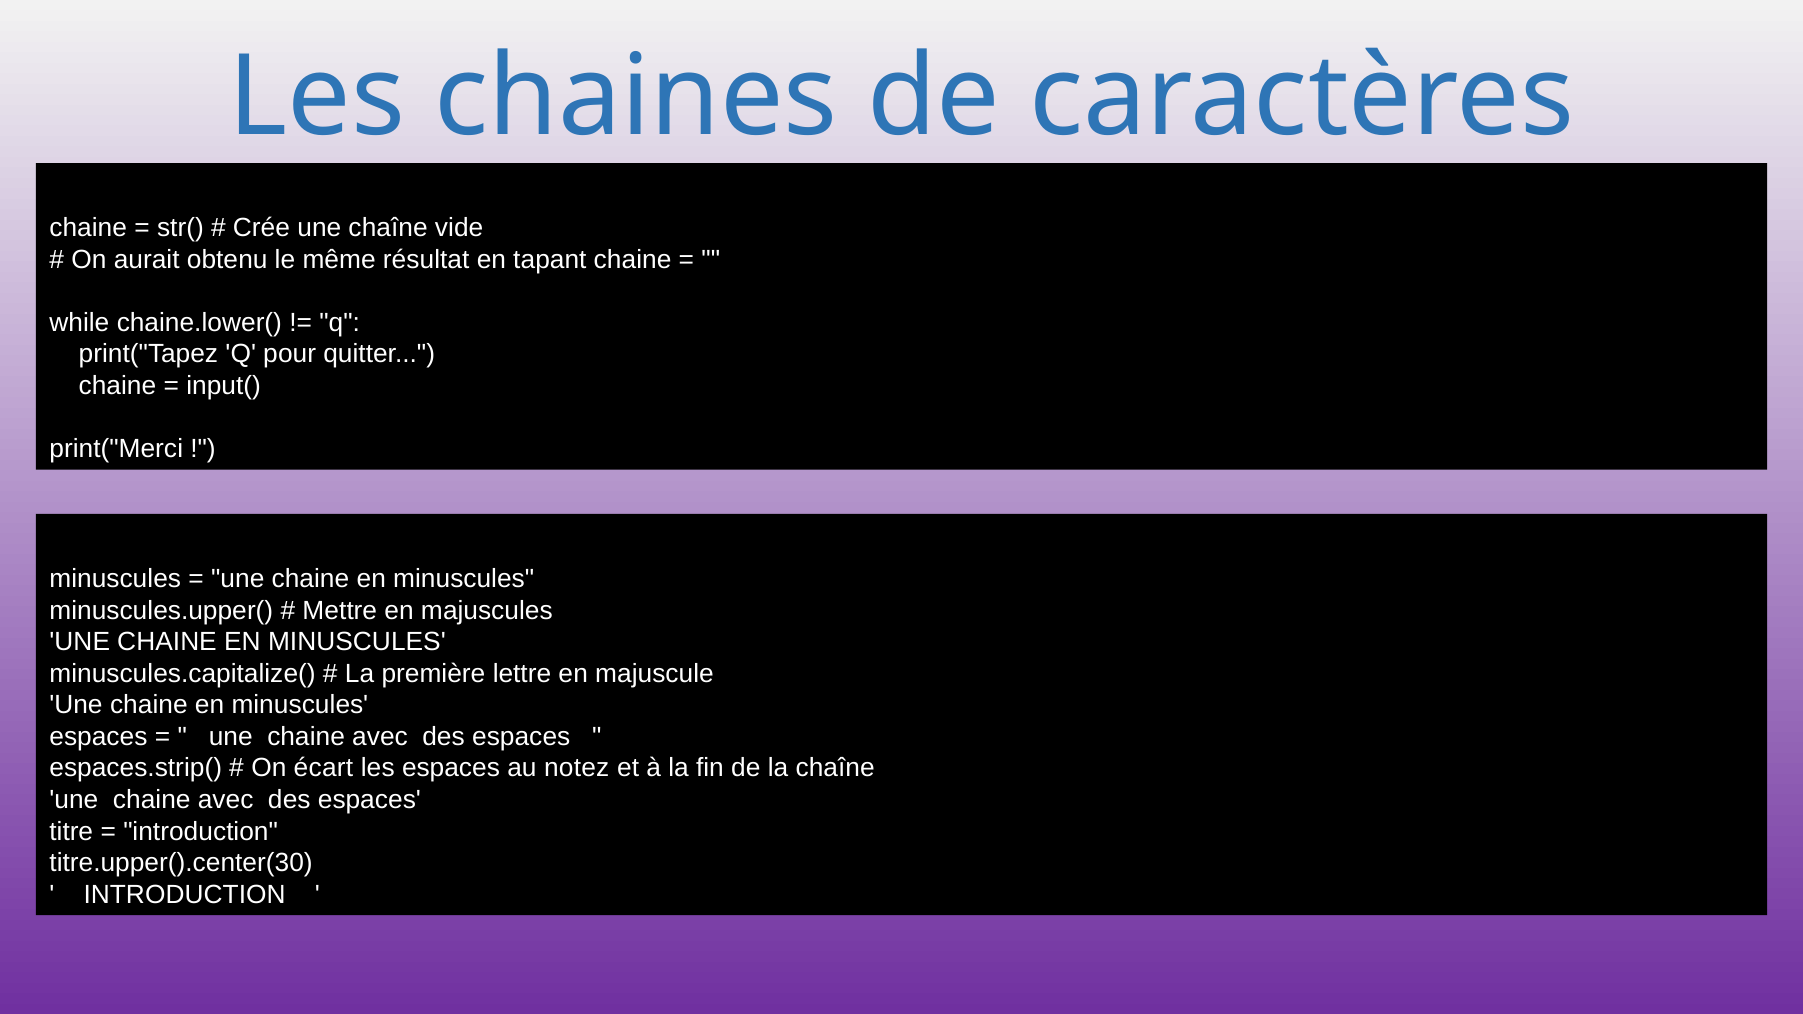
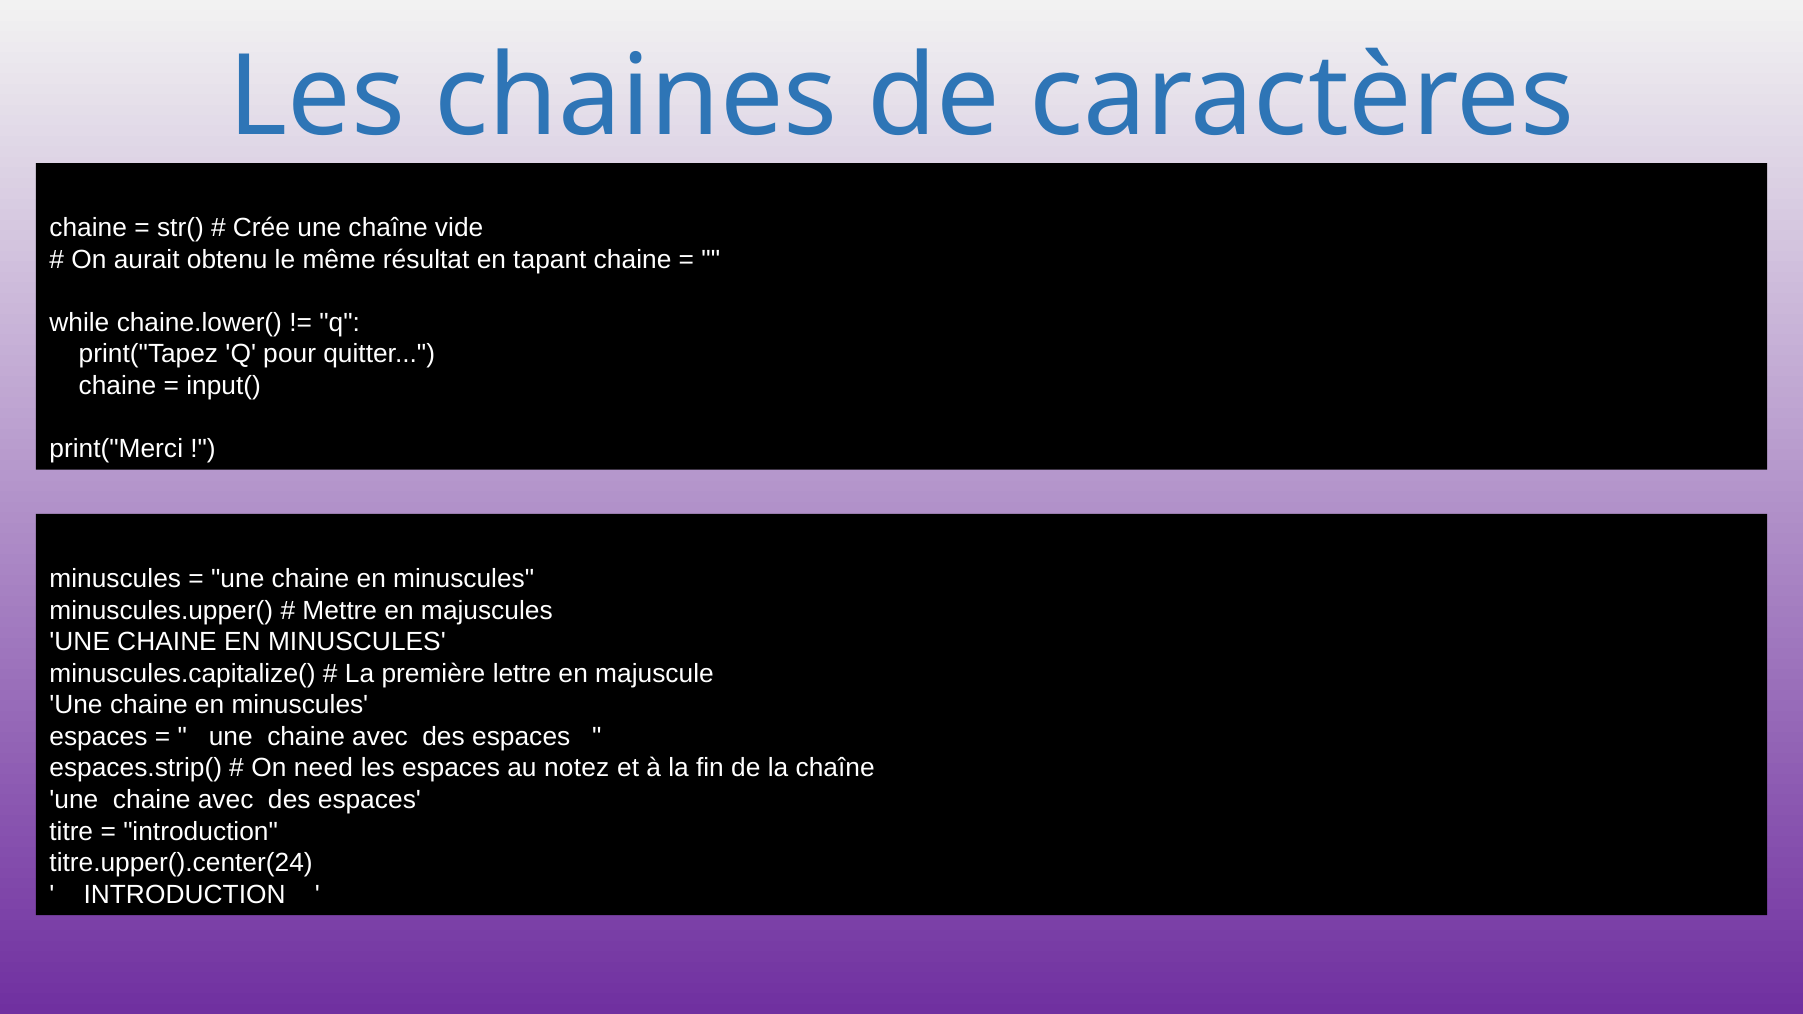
écart: écart -> need (323, 768)
titre.upper().center(30: titre.upper().center(30 -> titre.upper().center(24 (181, 863)
